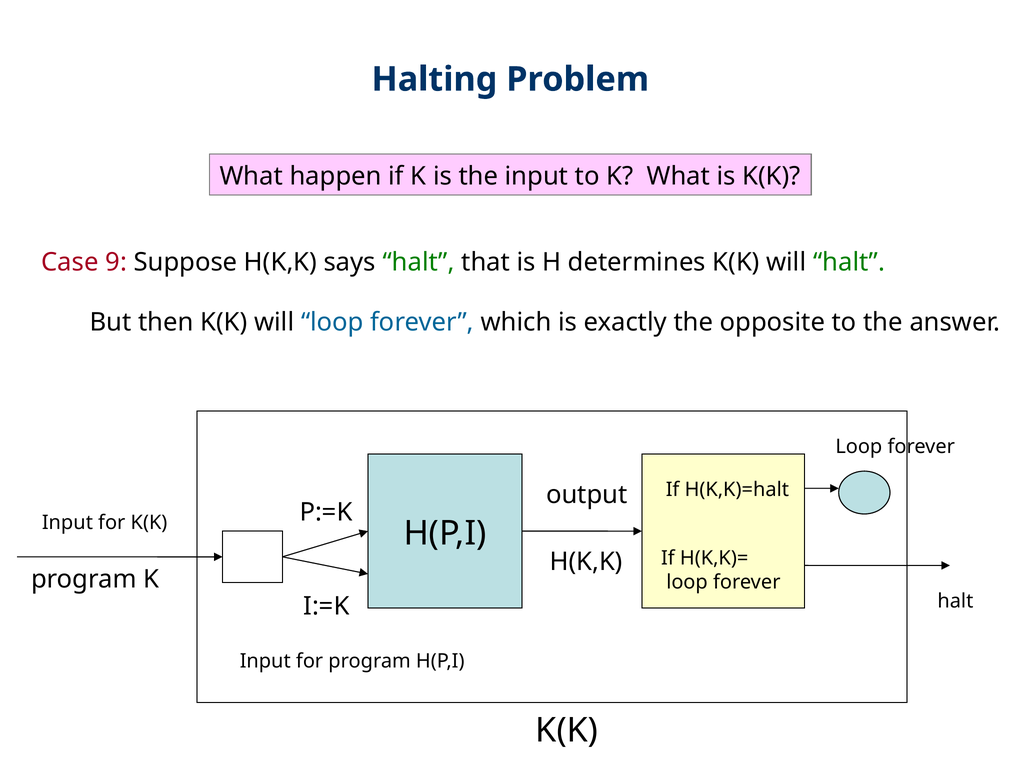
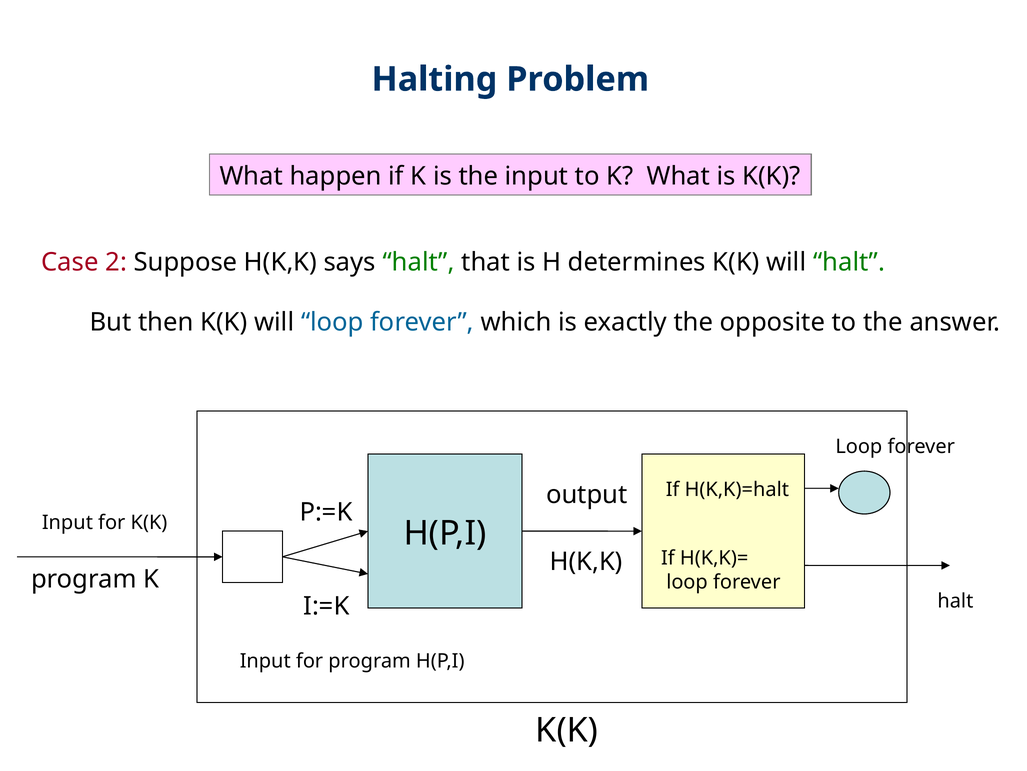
9: 9 -> 2 (116, 262)
